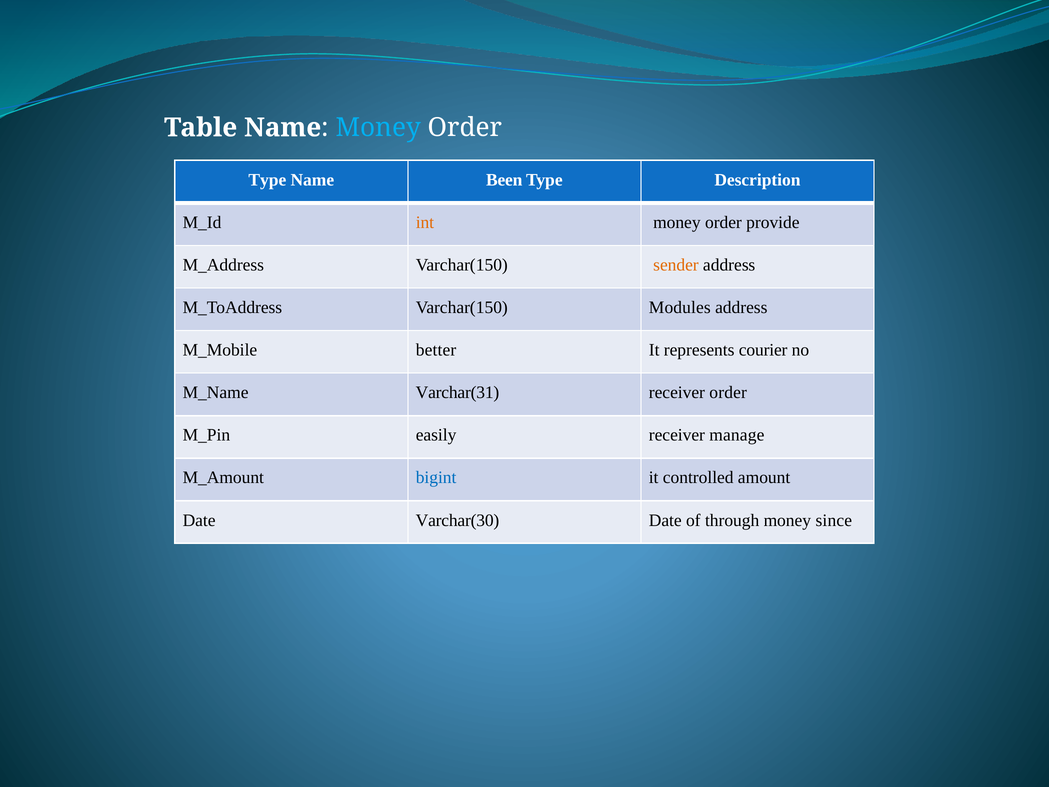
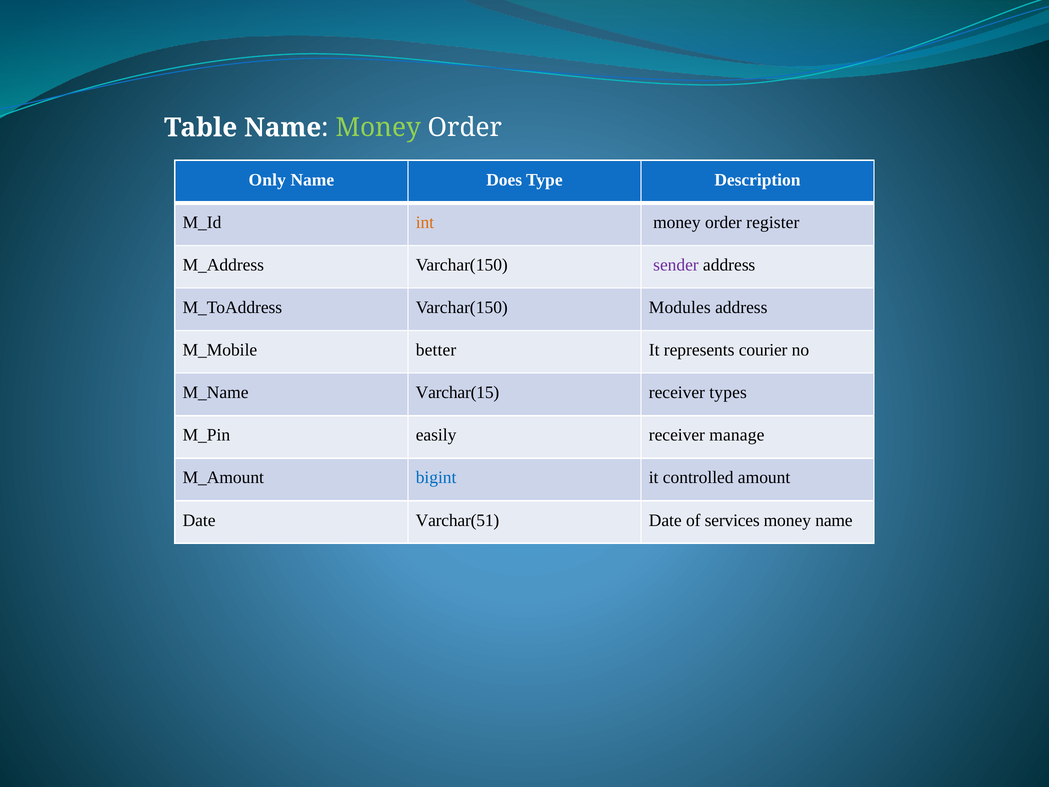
Money colour: light blue -> light green (378, 128)
Type: Type -> Only (267, 180)
Been: Been -> Does (504, 180)
provide: provide -> register (773, 222)
sender colour: orange -> purple (676, 265)
Varchar(31: Varchar(31 -> Varchar(15 (458, 392)
receiver order: order -> types (728, 392)
Varchar(30: Varchar(30 -> Varchar(51 (458, 520)
through: through -> services (732, 520)
money since: since -> name (834, 520)
